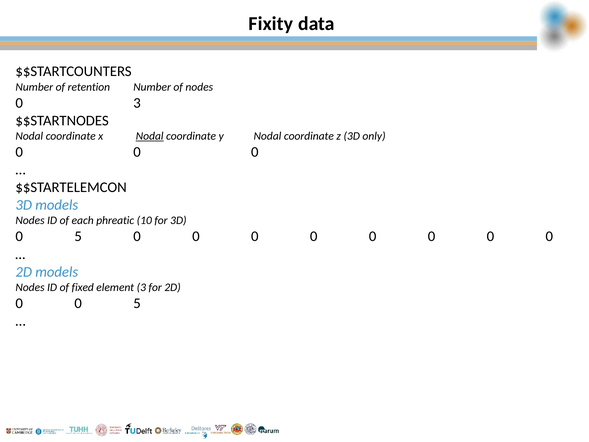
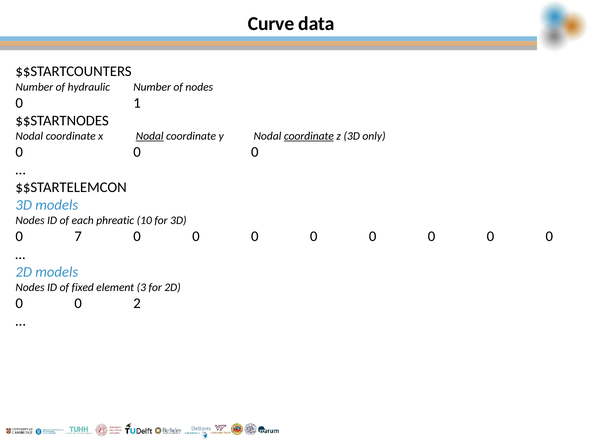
Fixity: Fixity -> Curve (271, 24)
retention: retention -> hydraulic (89, 87)
0 3: 3 -> 1 (137, 103)
coordinate underline: none -> present (309, 136)
5: 5 -> 7 (78, 236)
0 0 5: 5 -> 2 (137, 303)
